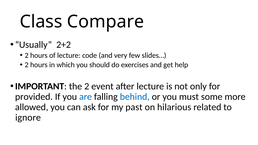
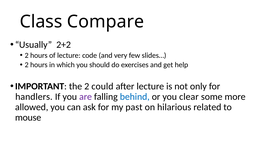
event: event -> could (102, 86)
provided: provided -> handlers (34, 97)
are colour: blue -> purple (86, 97)
must: must -> clear (189, 97)
ignore: ignore -> mouse (28, 118)
